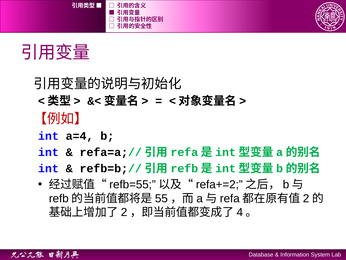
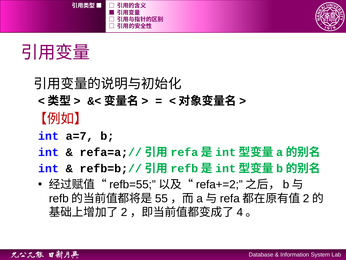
a=4: a=4 -> a=7 (80, 136)
